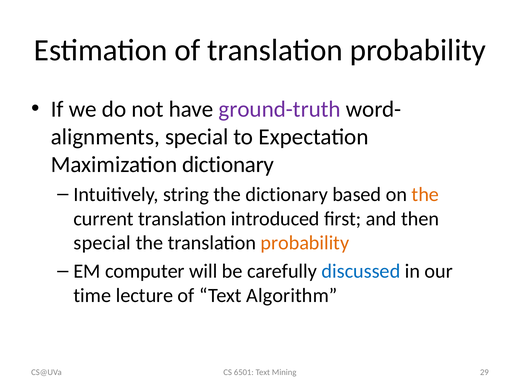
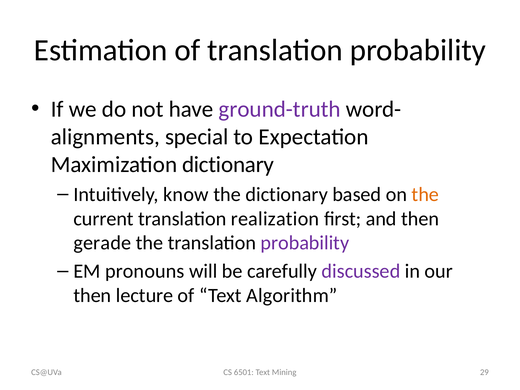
string: string -> know (186, 194)
introduced: introduced -> realization (275, 219)
special: special -> gerade (102, 243)
probability colour: orange -> purple (305, 243)
computer: computer -> pronouns (145, 271)
discussed colour: blue -> purple (361, 271)
time: time -> then (92, 296)
